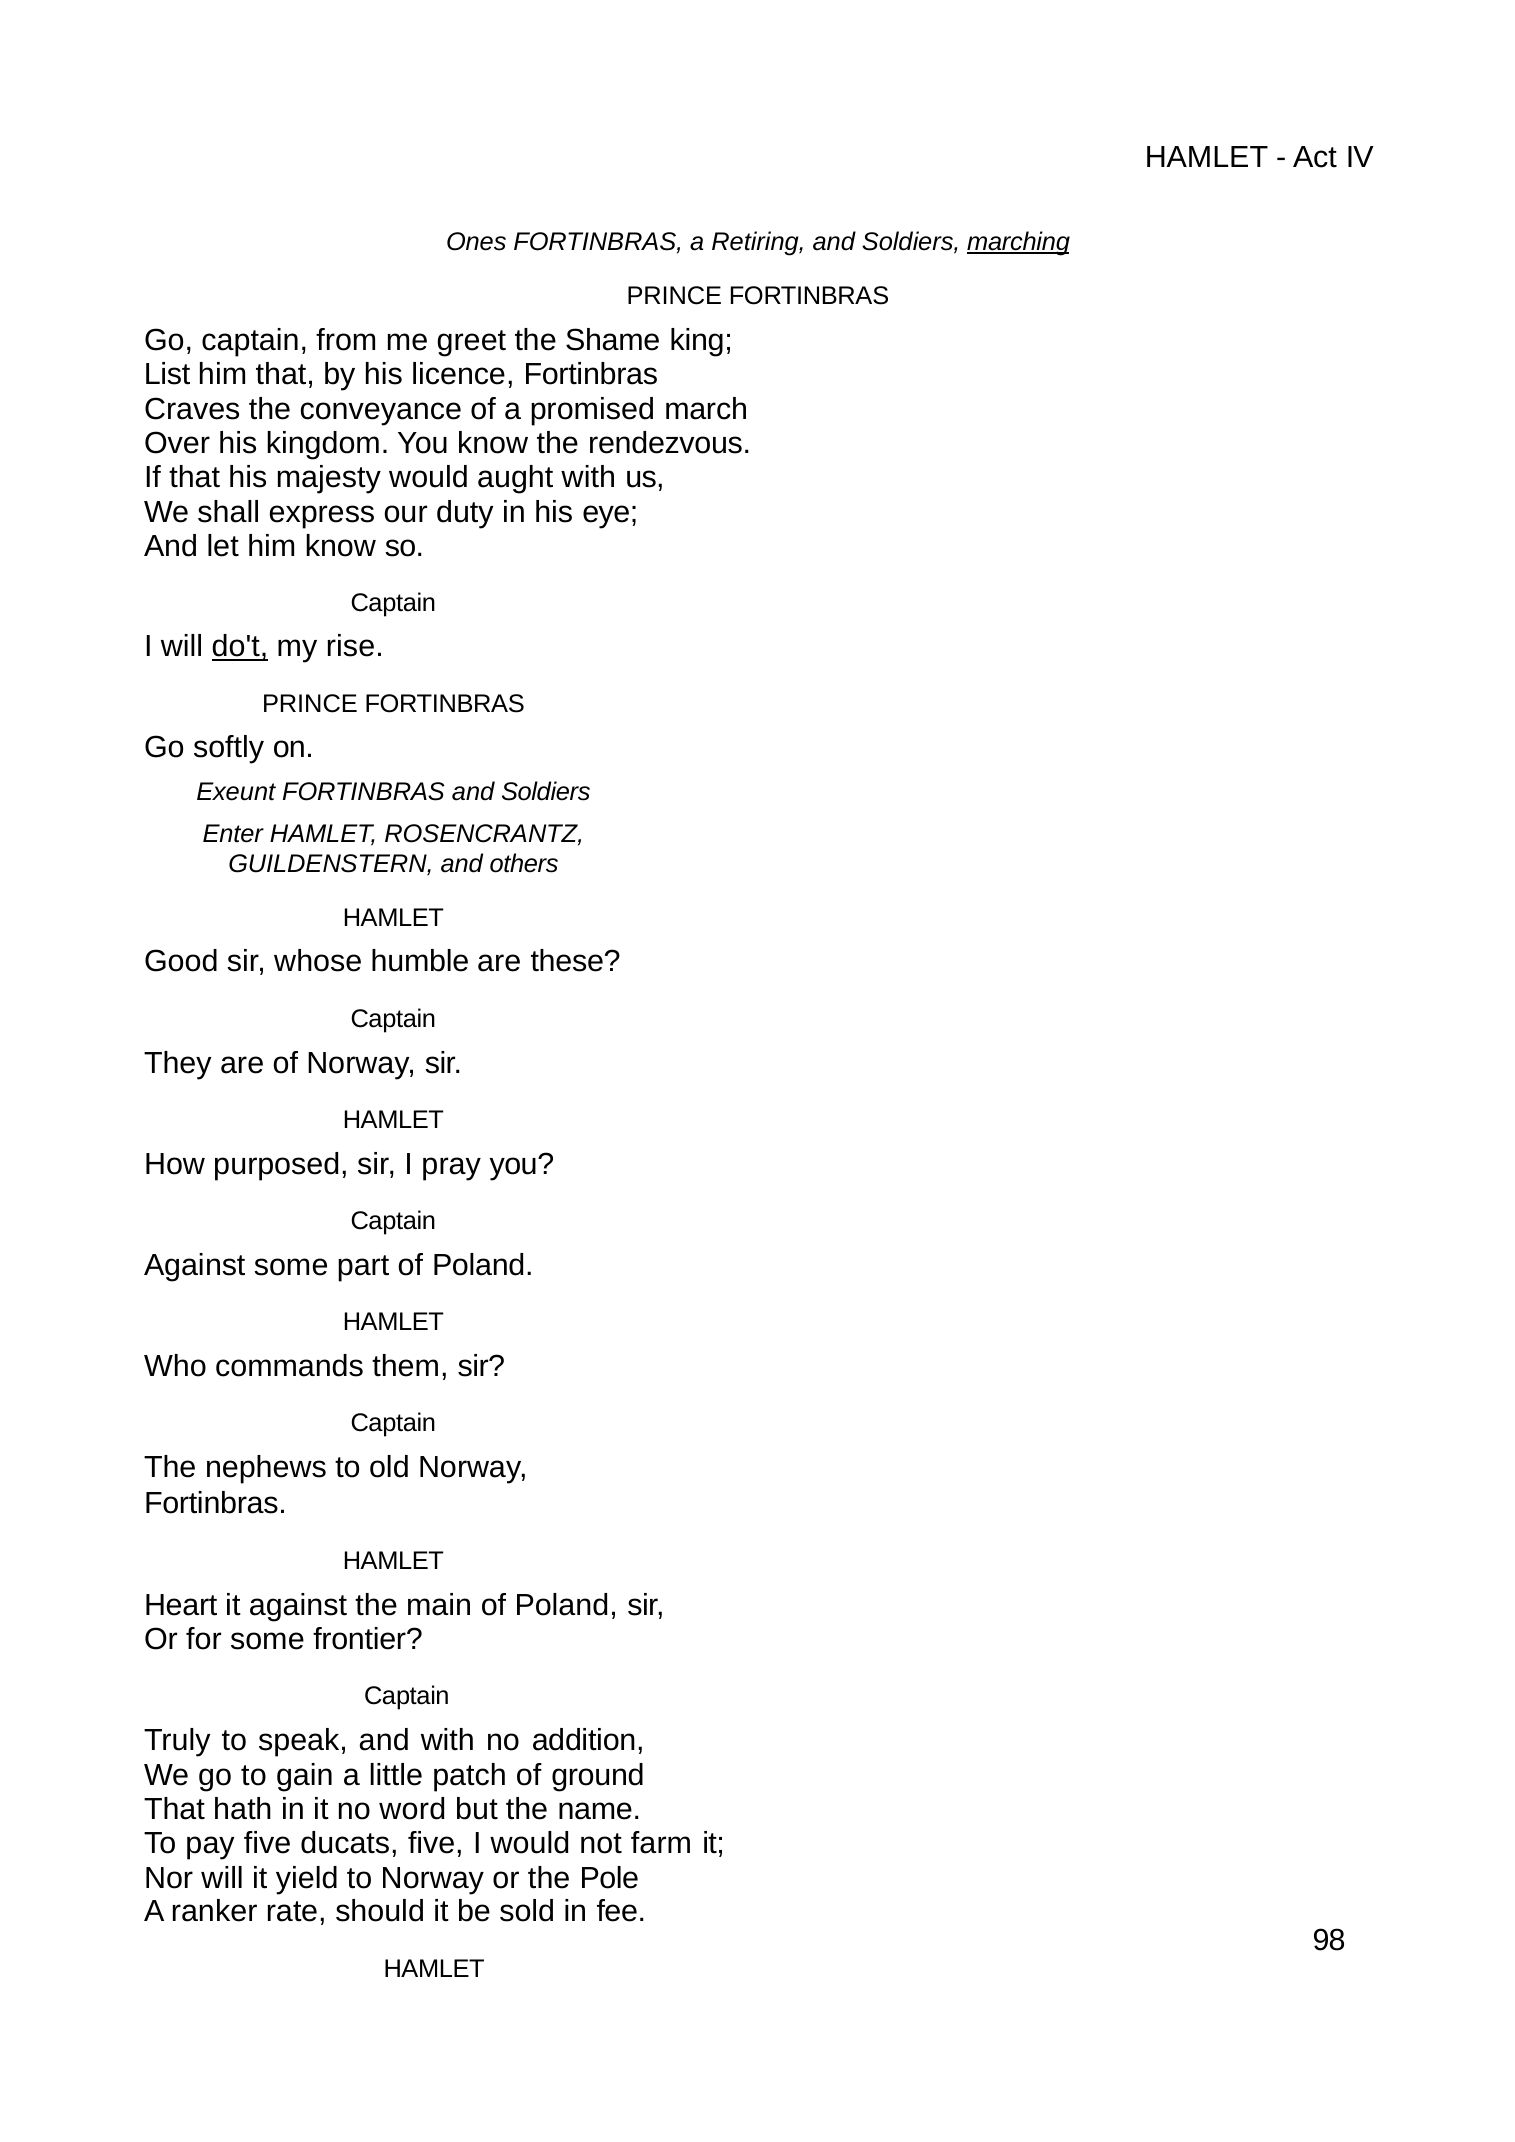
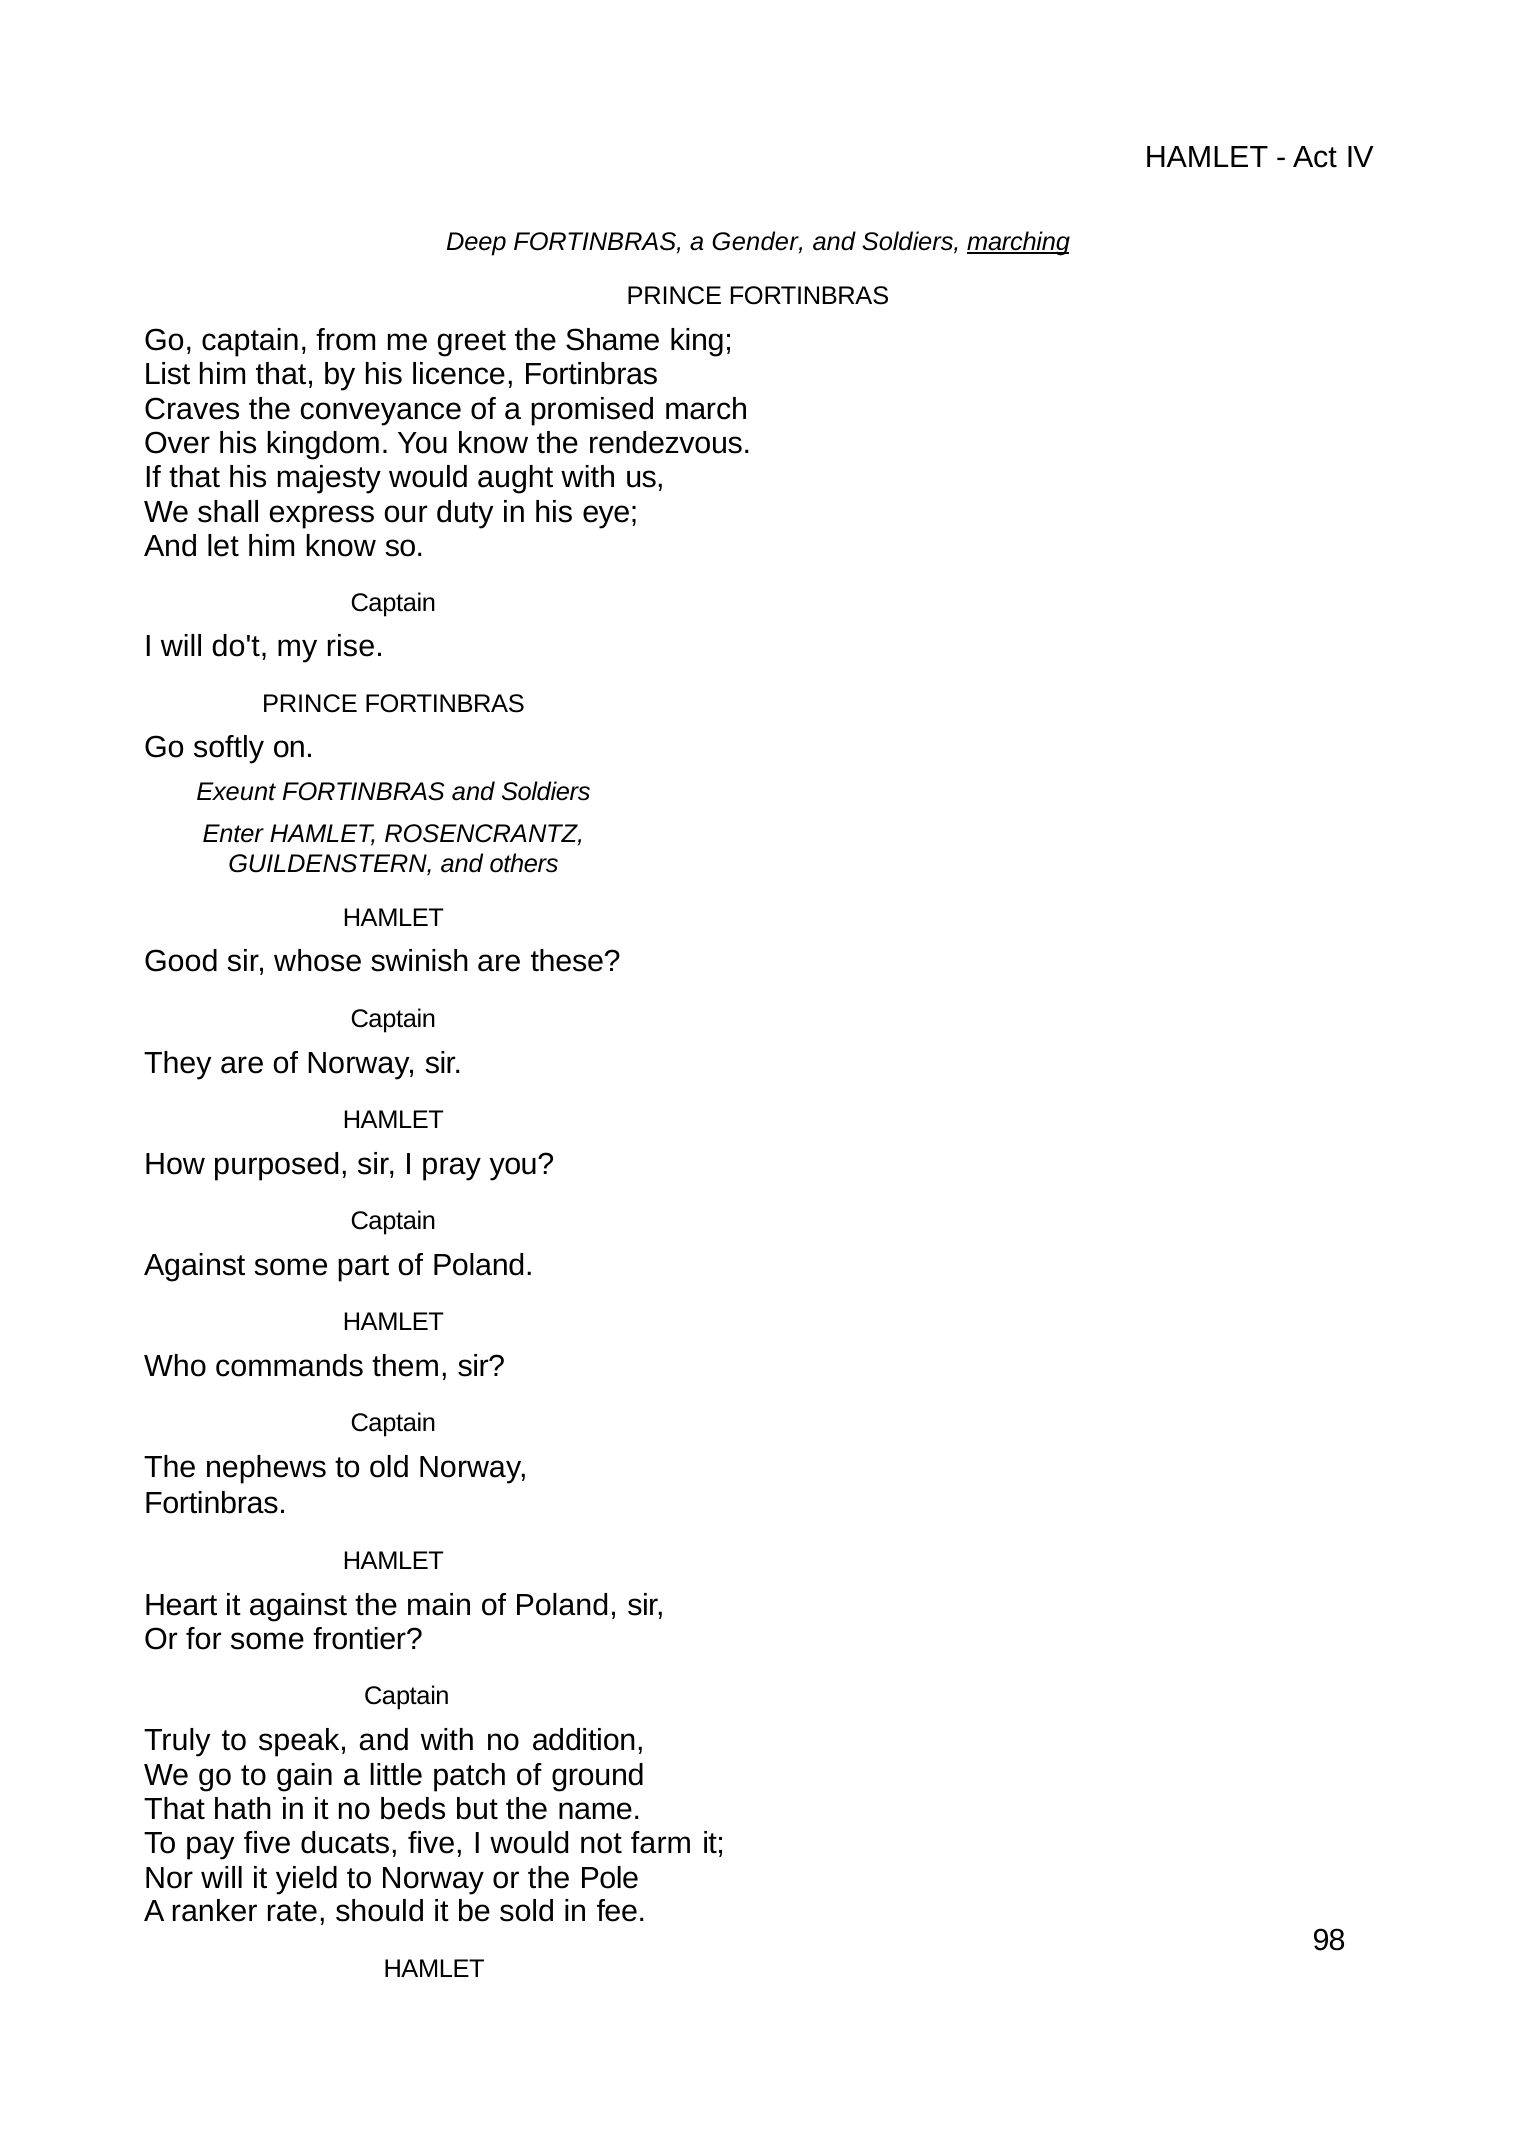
Ones: Ones -> Deep (476, 242)
Retiring: Retiring -> Gender (758, 242)
do't underline: present -> none (240, 647)
humble: humble -> swinish (420, 962)
word: word -> beds (413, 1810)
